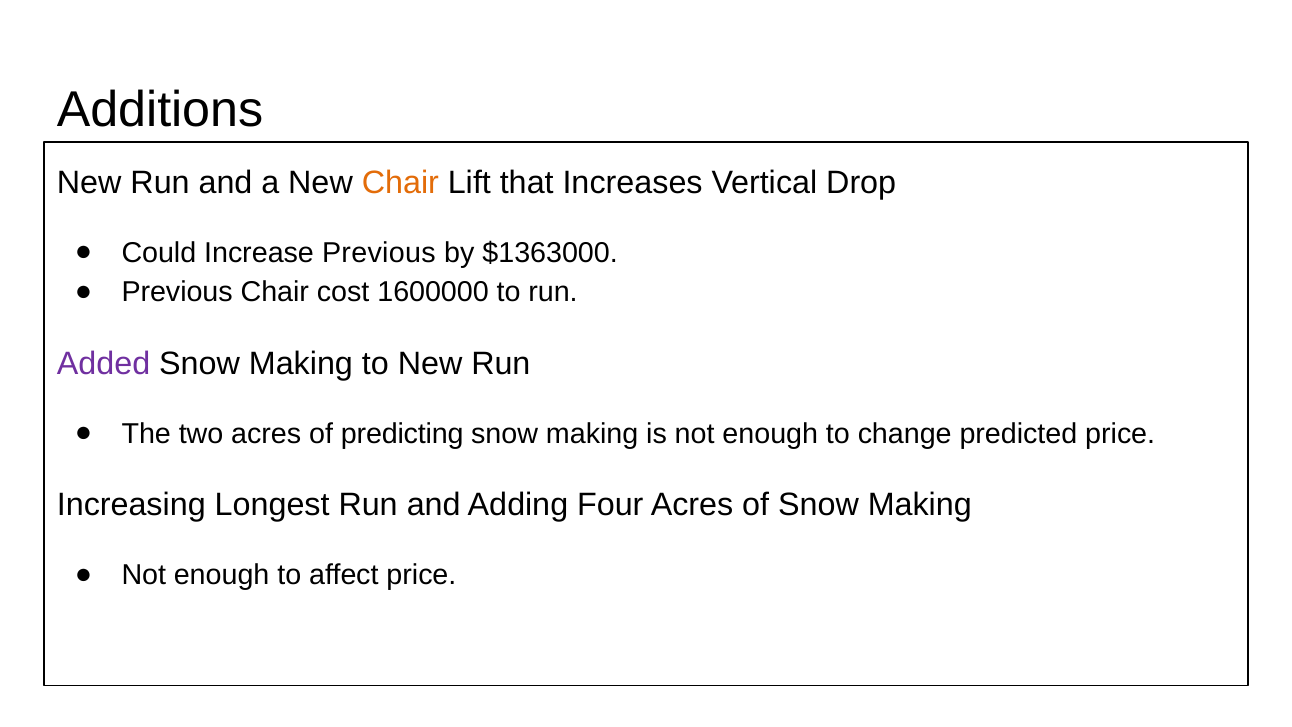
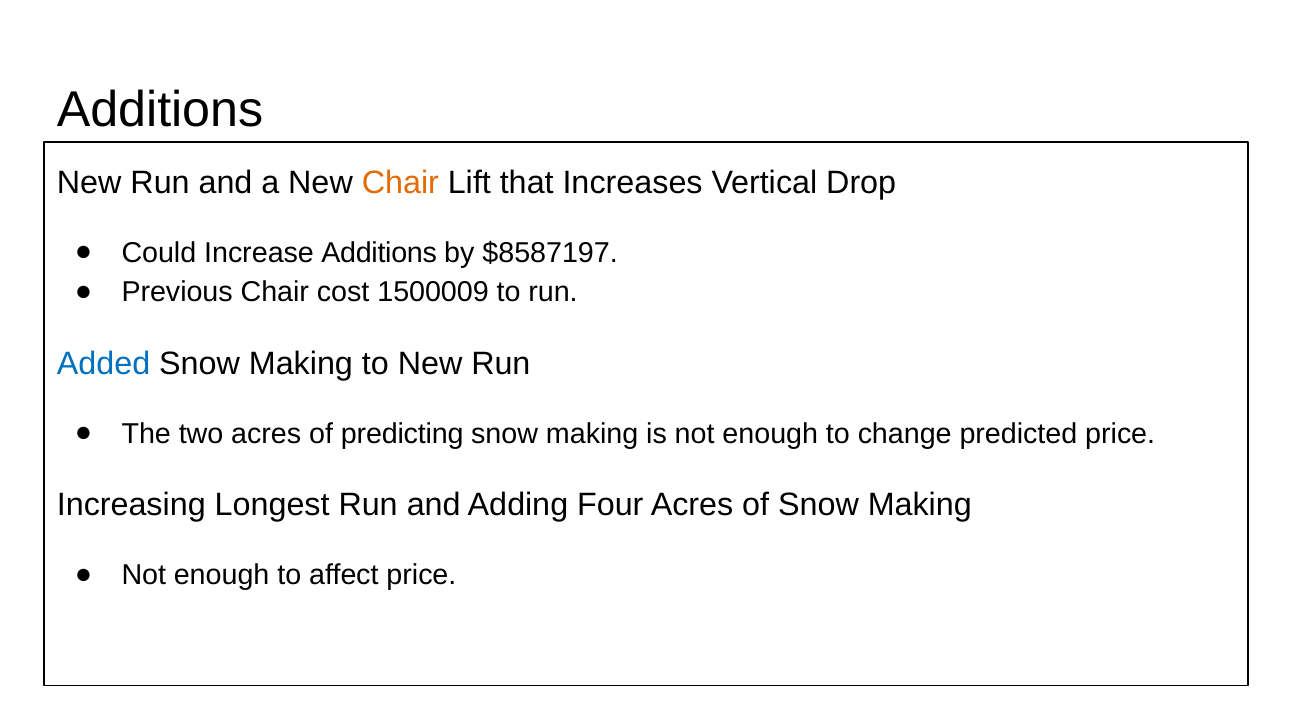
Increase Previous: Previous -> Additions (379, 253)
$1363000: $1363000 -> $8587197 (550, 253)
1600000: 1600000 -> 1500009 (433, 292)
Added colour: purple -> blue (104, 363)
